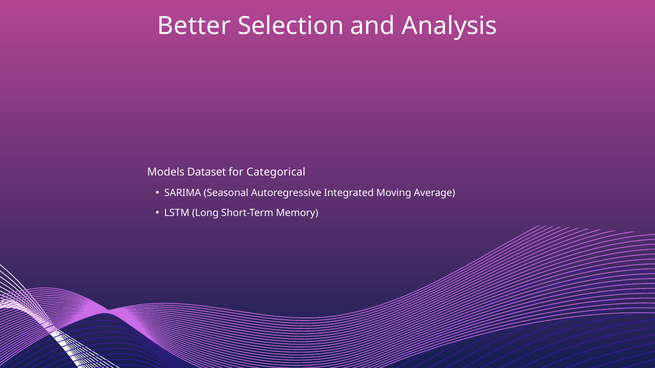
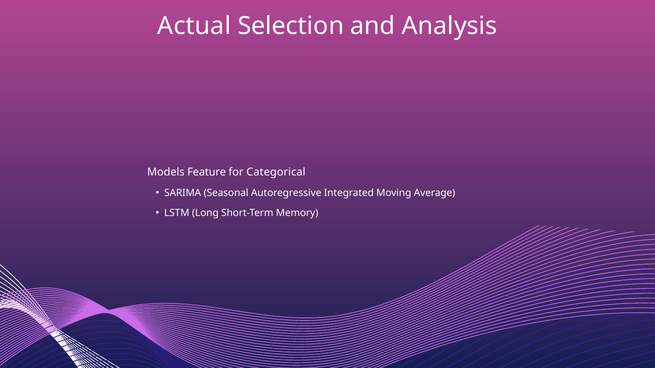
Better: Better -> Actual (194, 26)
Dataset: Dataset -> Feature (207, 173)
